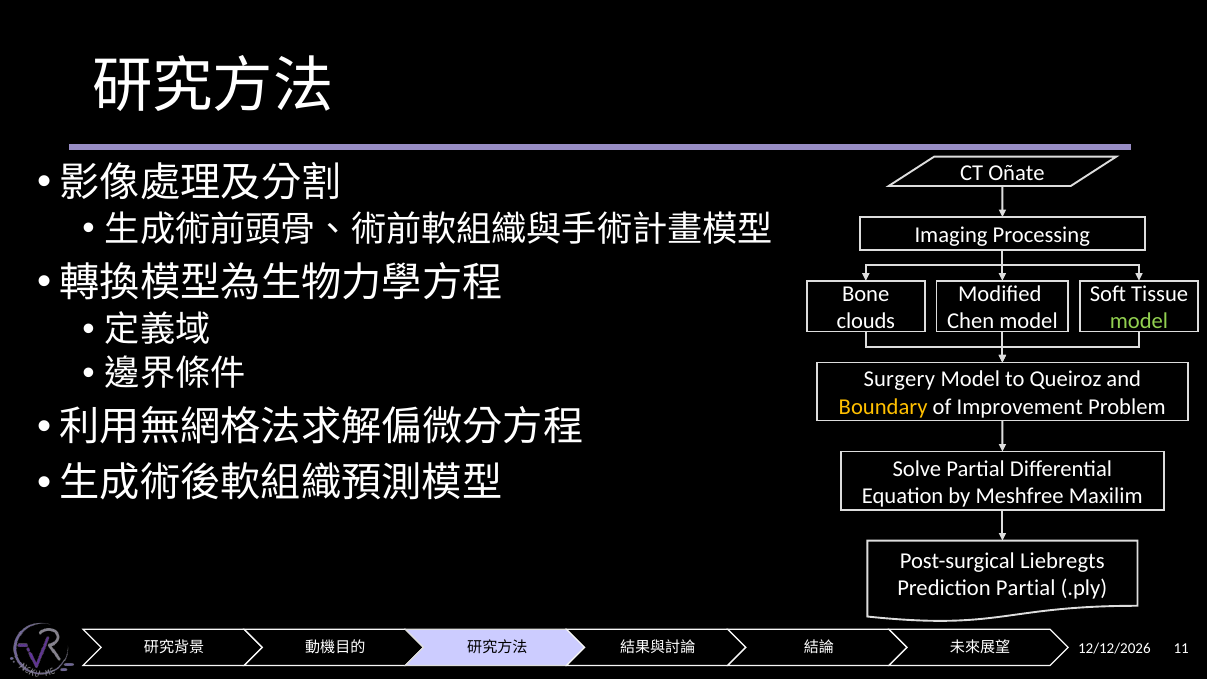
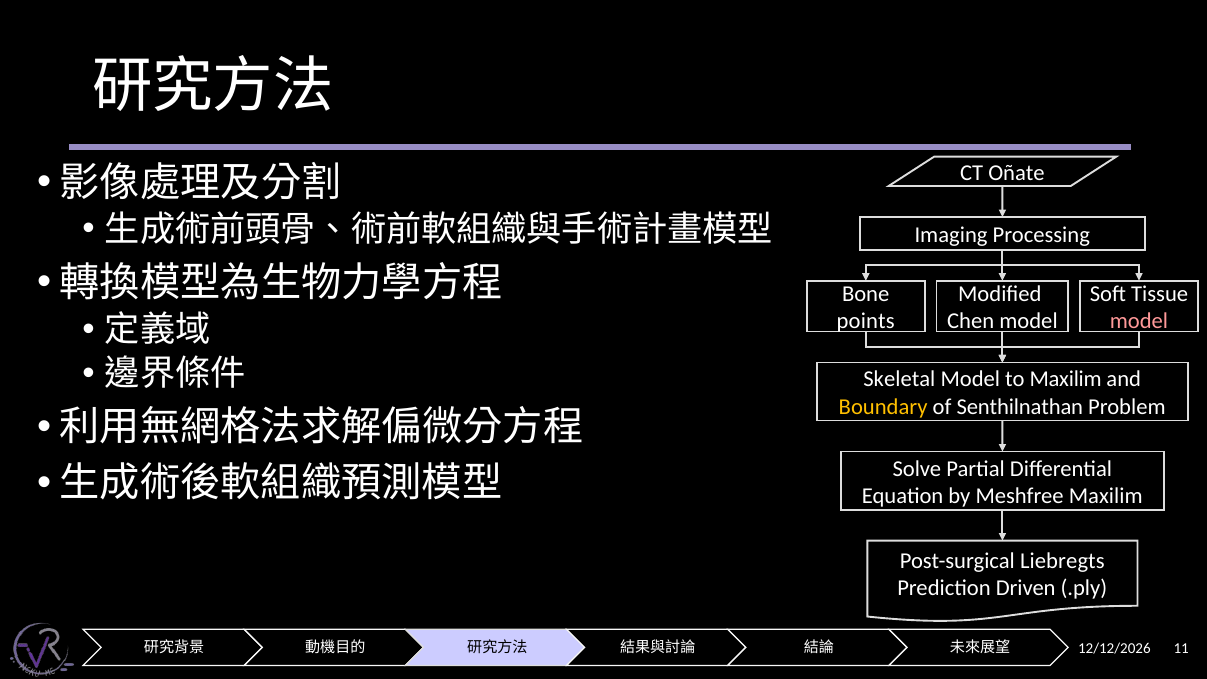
clouds: clouds -> points (866, 321)
model colour: light green -> pink (1139, 321)
Surgery: Surgery -> Skeletal (899, 379)
to Queiroz: Queiroz -> Maxilim (1066, 379)
Improvement: Improvement -> Senthilnathan (1020, 407)
Prediction Partial: Partial -> Driven (1026, 588)
